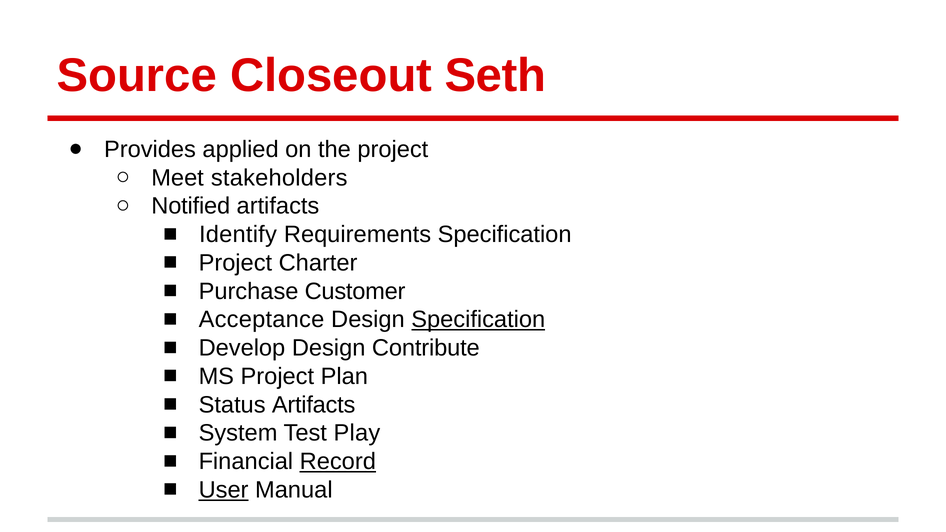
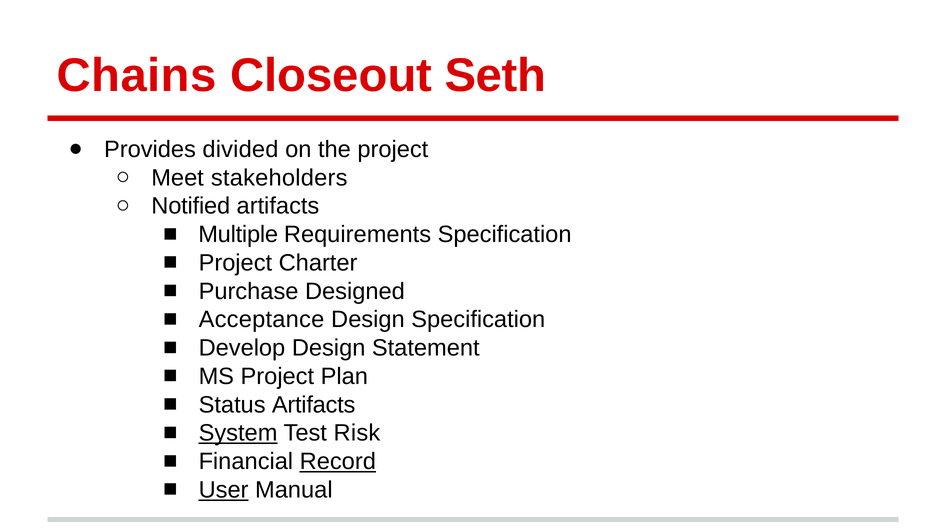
Source: Source -> Chains (137, 75)
applied: applied -> divided (240, 149)
Identify: Identify -> Multiple (238, 235)
Customer: Customer -> Designed (355, 291)
Specification underline: present -> none (478, 320)
Contribute: Contribute -> Statement (426, 348)
System underline: none -> present (238, 433)
Play: Play -> Risk (357, 433)
